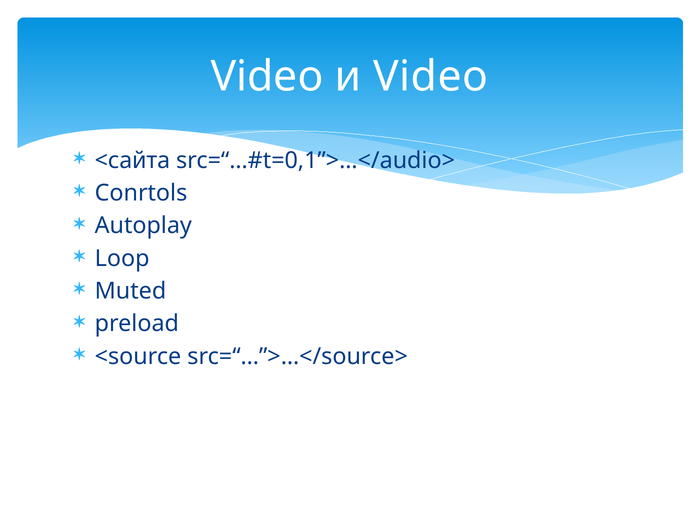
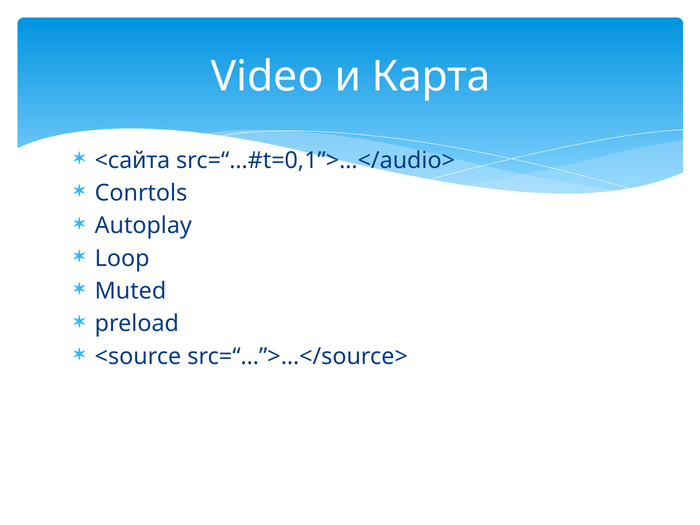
и Video: Video -> Карта (431, 77)
